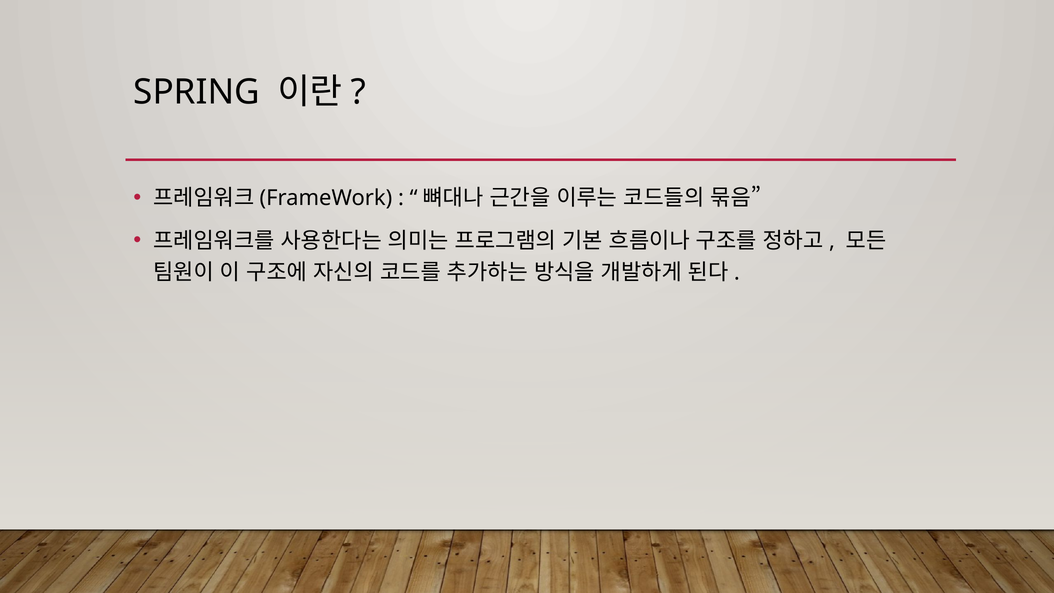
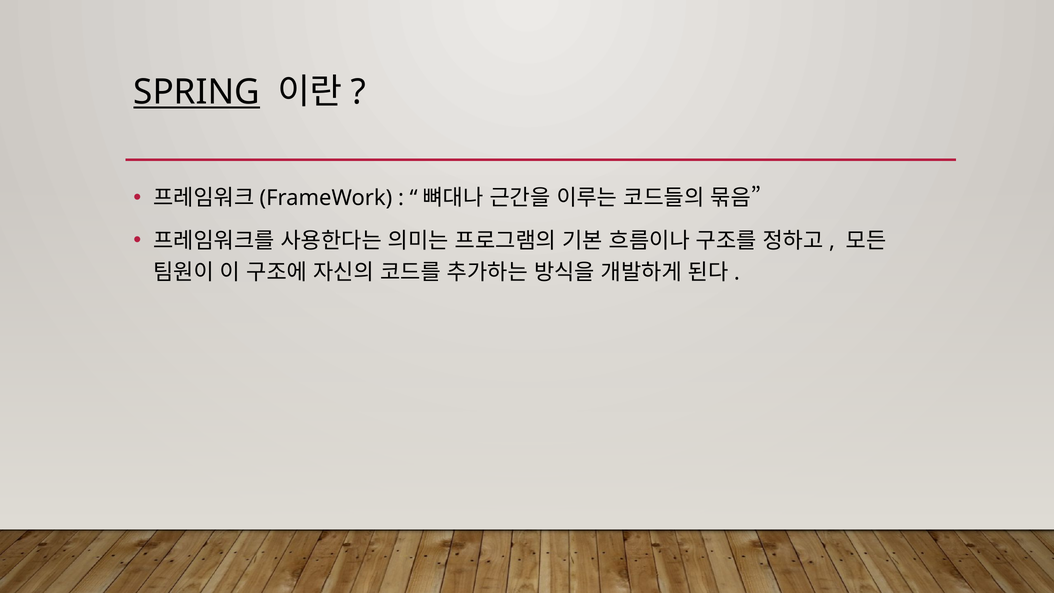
SPRING underline: none -> present (197, 92)
